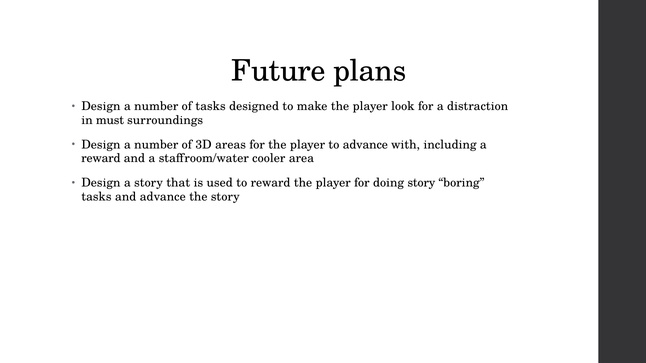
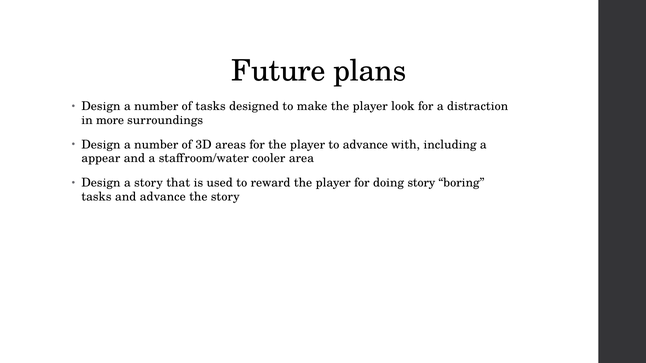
must: must -> more (110, 120)
reward: reward -> appear (101, 159)
